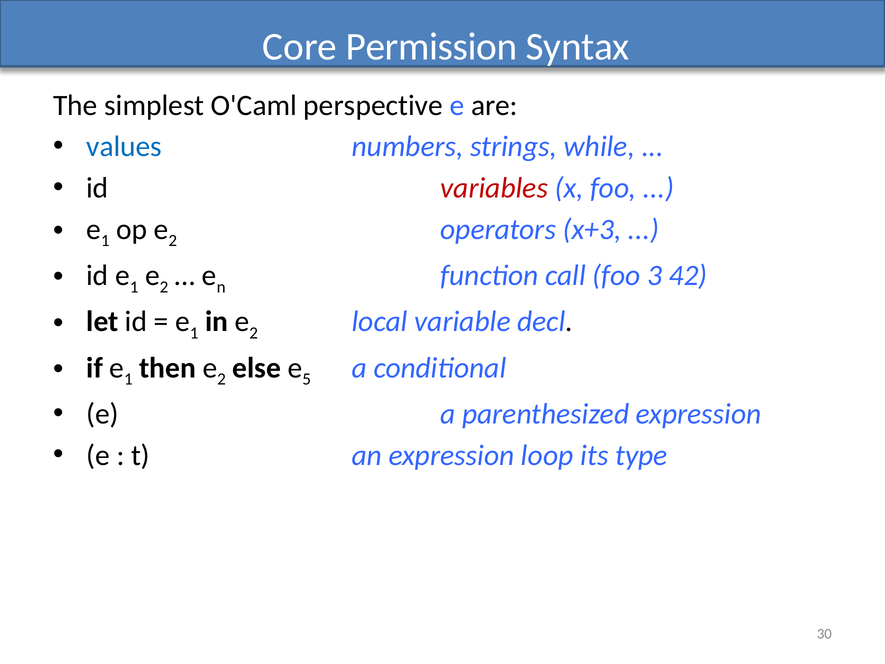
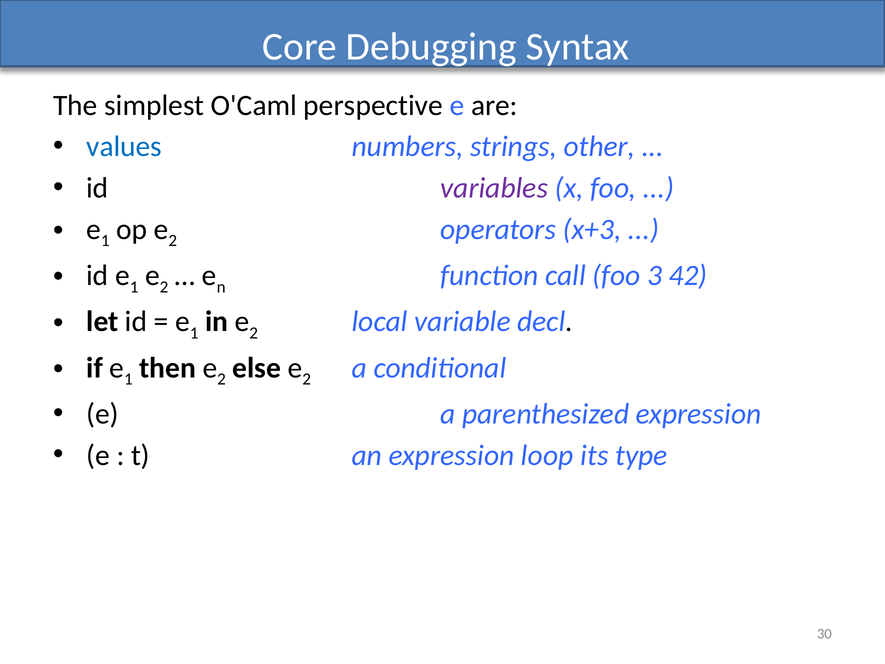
Permission: Permission -> Debugging (431, 47)
while: while -> other (599, 147)
variables colour: red -> purple (494, 188)
else e 5: 5 -> 2 (307, 379)
